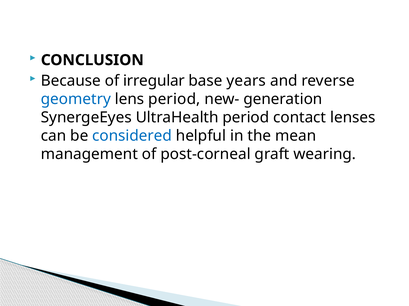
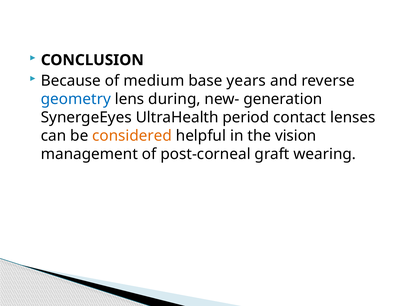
irregular: irregular -> medium (154, 81)
lens period: period -> during (174, 99)
considered colour: blue -> orange (132, 136)
mean: mean -> vision (296, 136)
